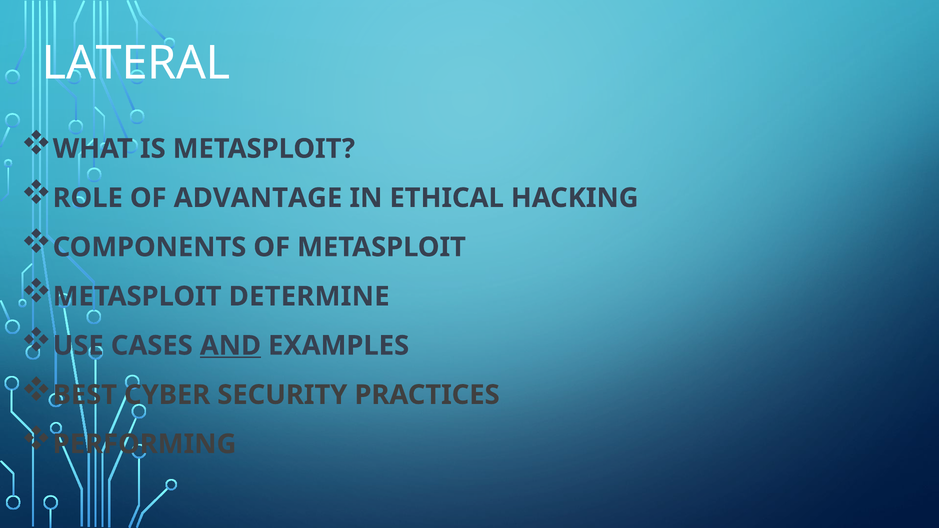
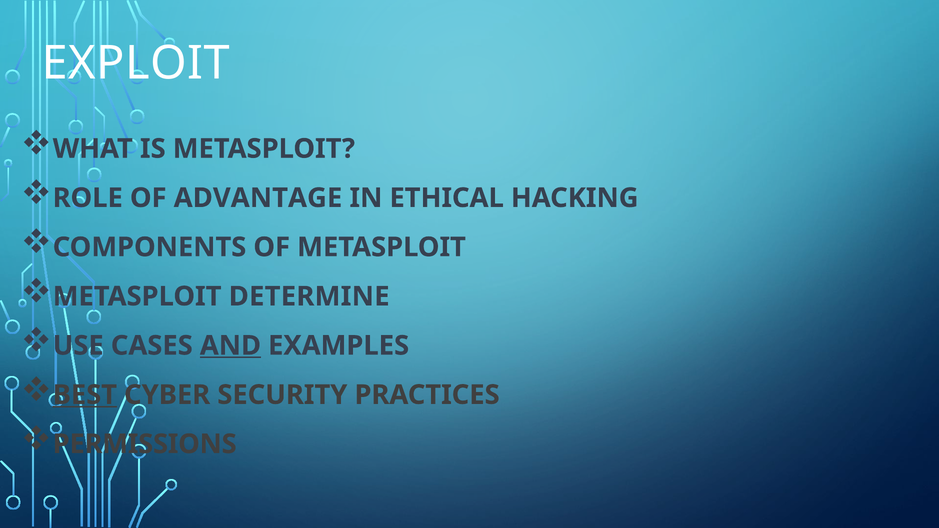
LATERAL: LATERAL -> EXPLOIT (136, 63)
BEST underline: none -> present (85, 395)
PERFORMING: PERFORMING -> PERMISSIONS (145, 444)
